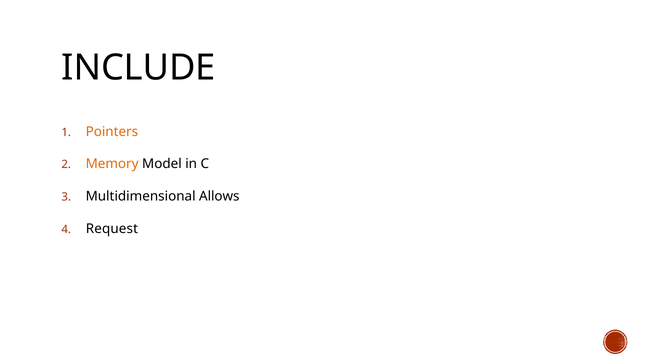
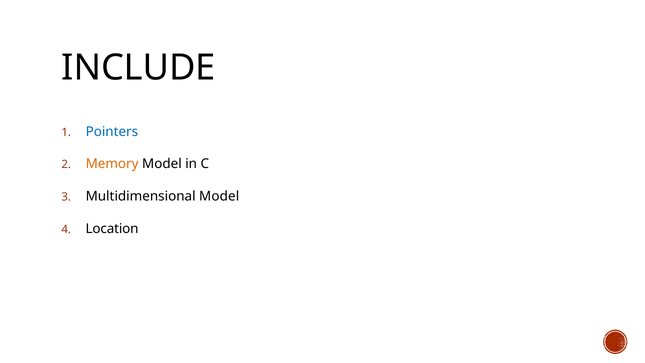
Pointers colour: orange -> blue (112, 132)
Multidimensional Allows: Allows -> Model (219, 196)
Request: Request -> Location (112, 228)
